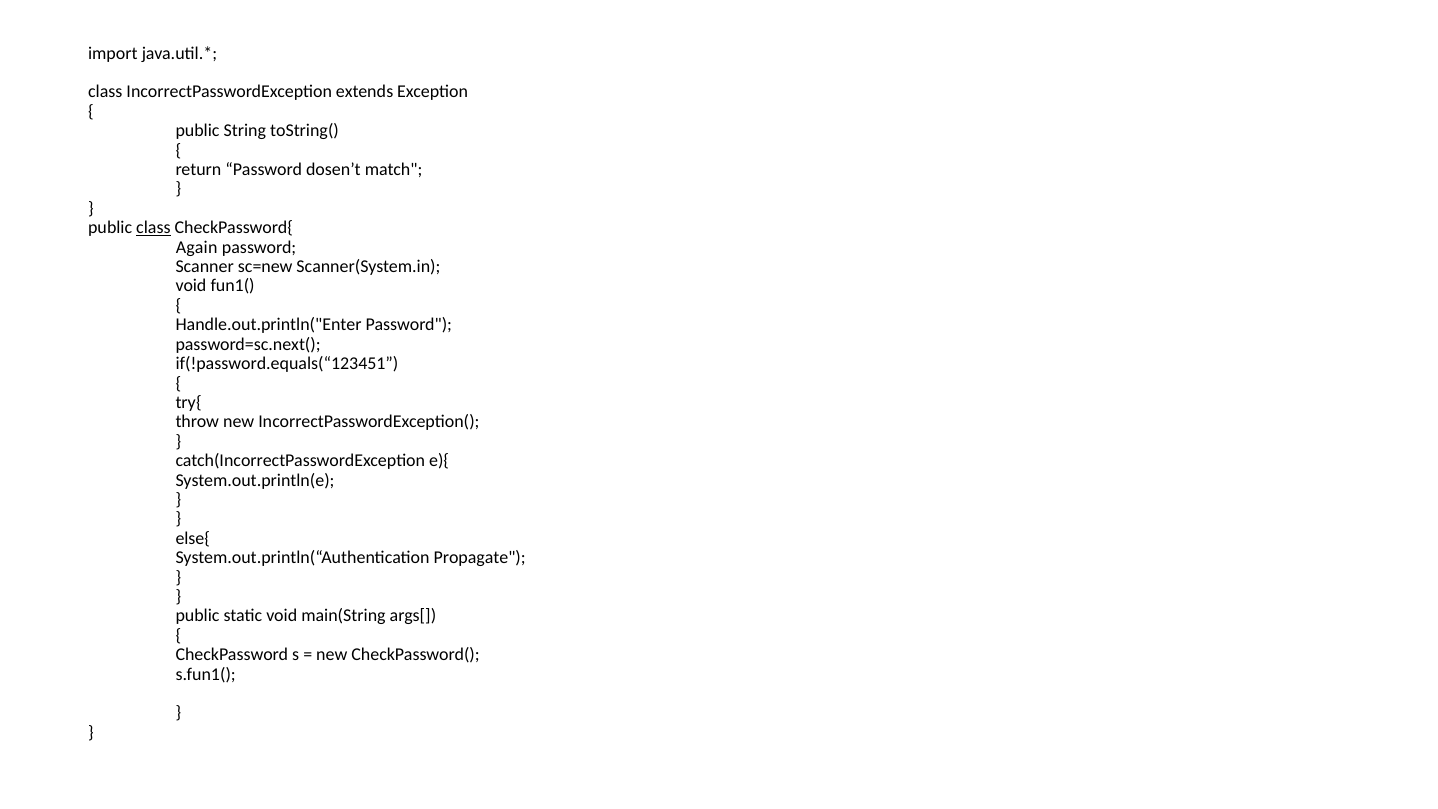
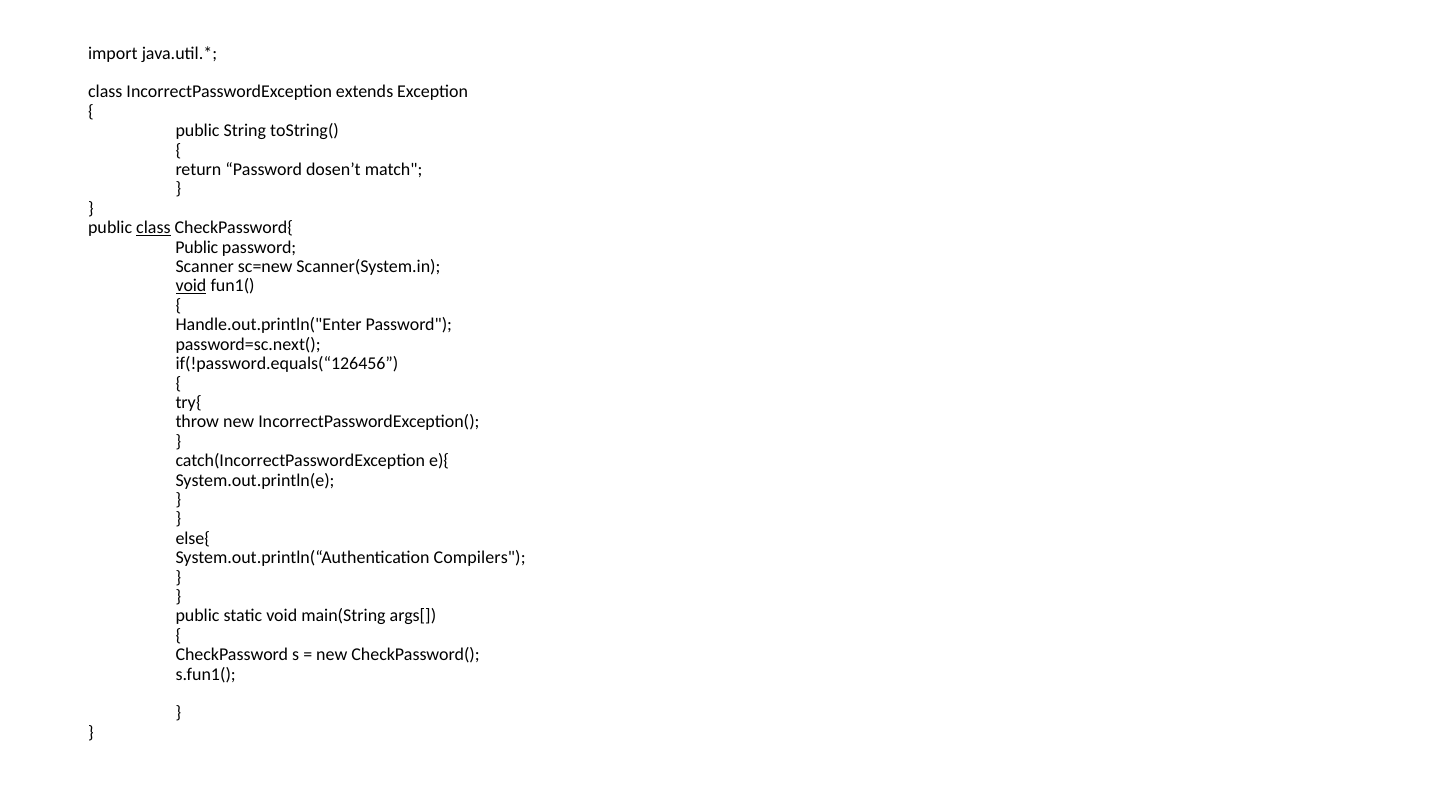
Again: Again -> Public (197, 247)
void underline: none -> present (191, 286)
if(!password.equals(“123451: if(!password.equals(“123451 -> if(!password.equals(“126456 (287, 364)
Propagate: Propagate -> Compilers (480, 558)
